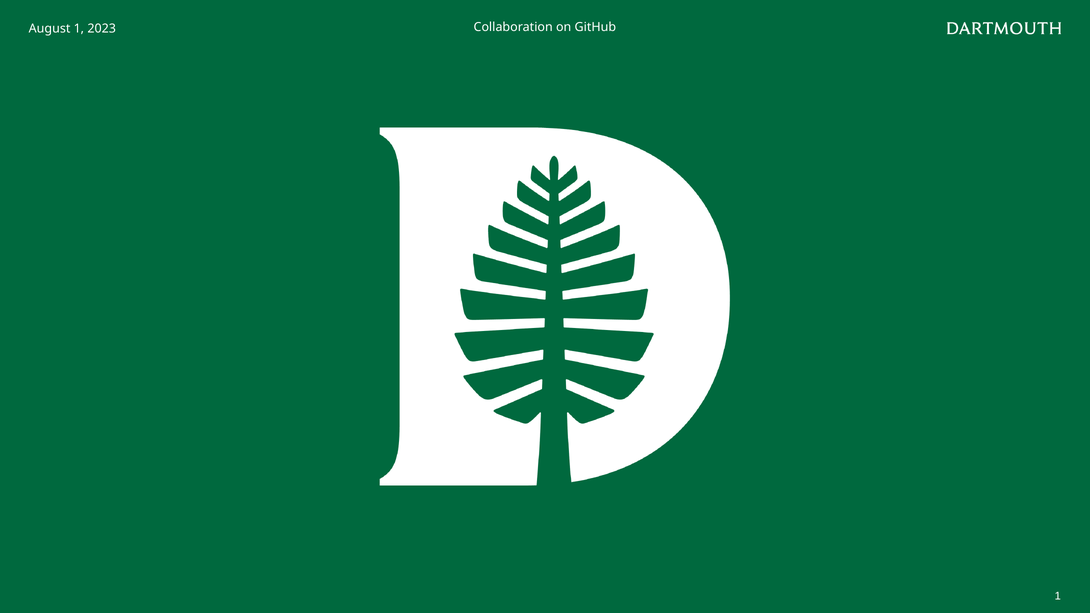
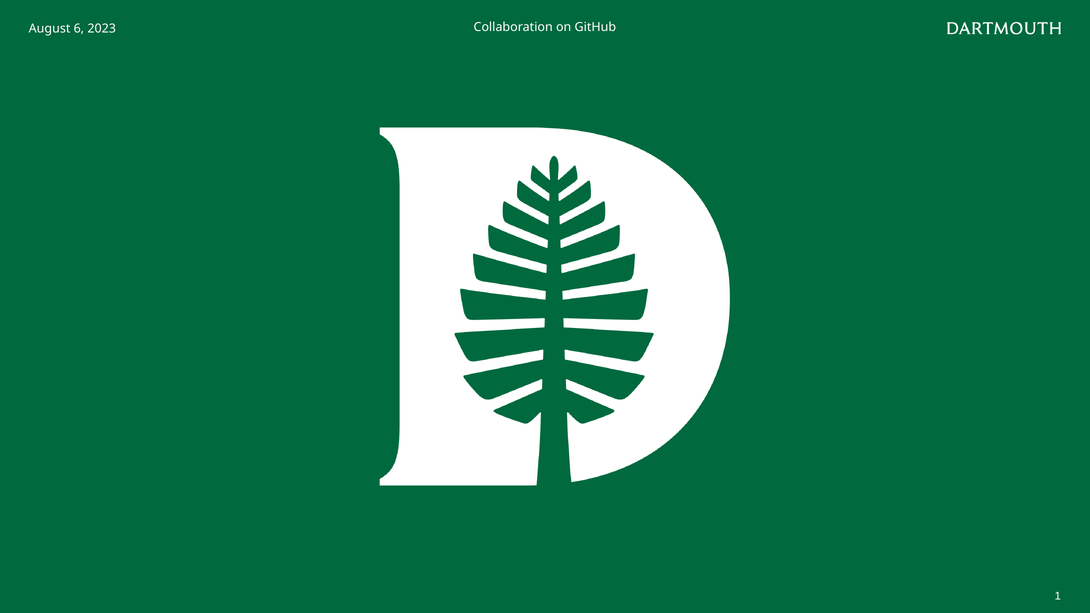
August 1: 1 -> 6 (79, 29)
